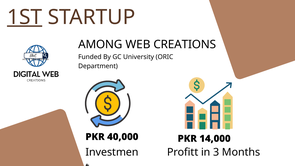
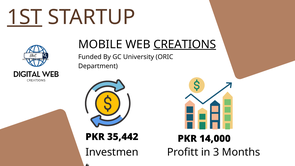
AMONG: AMONG -> MOBILE (100, 44)
CREATIONS underline: none -> present (185, 44)
40,000: 40,000 -> 35,442 (123, 137)
